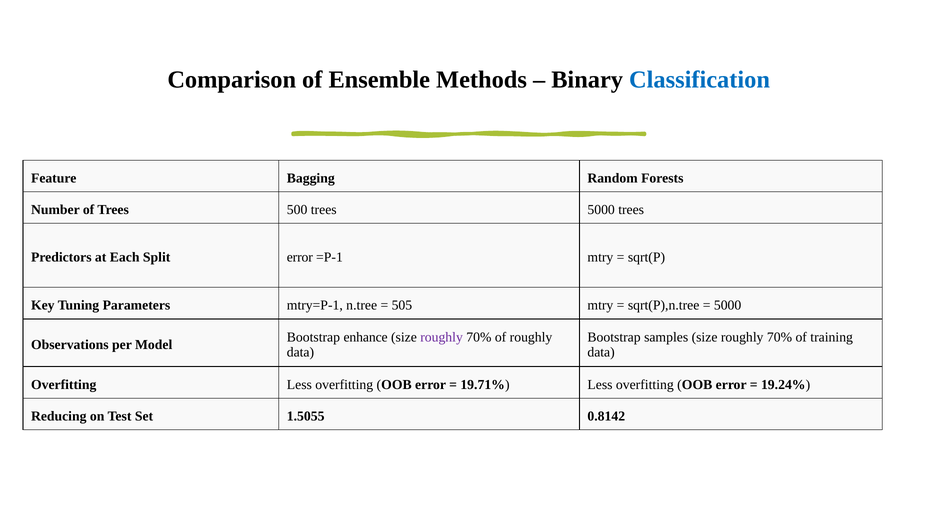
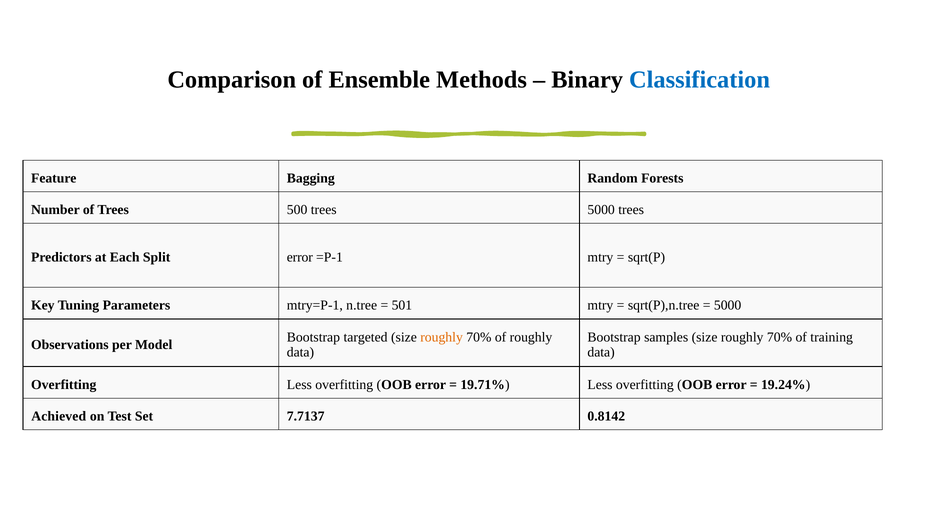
505: 505 -> 501 (402, 306)
enhance: enhance -> targeted (366, 338)
roughly colour: purple -> orange (442, 338)
Reducing: Reducing -> Achieved (59, 417)
1.5055: 1.5055 -> 7.7137 (306, 417)
